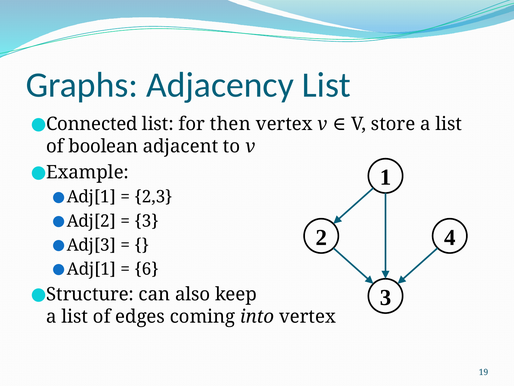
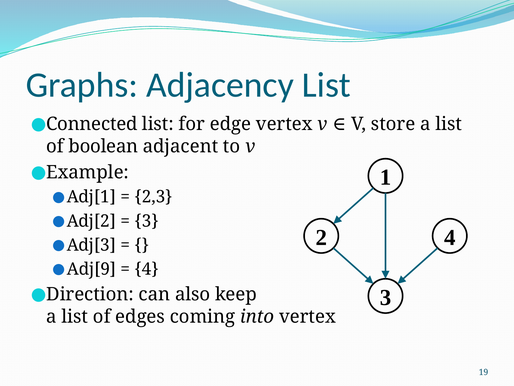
then: then -> edge (230, 124)
Adj[1: Adj[1 -> Adj[9 (91, 269)
6: 6 -> 4 (147, 269)
Structure: Structure -> Direction (90, 294)
